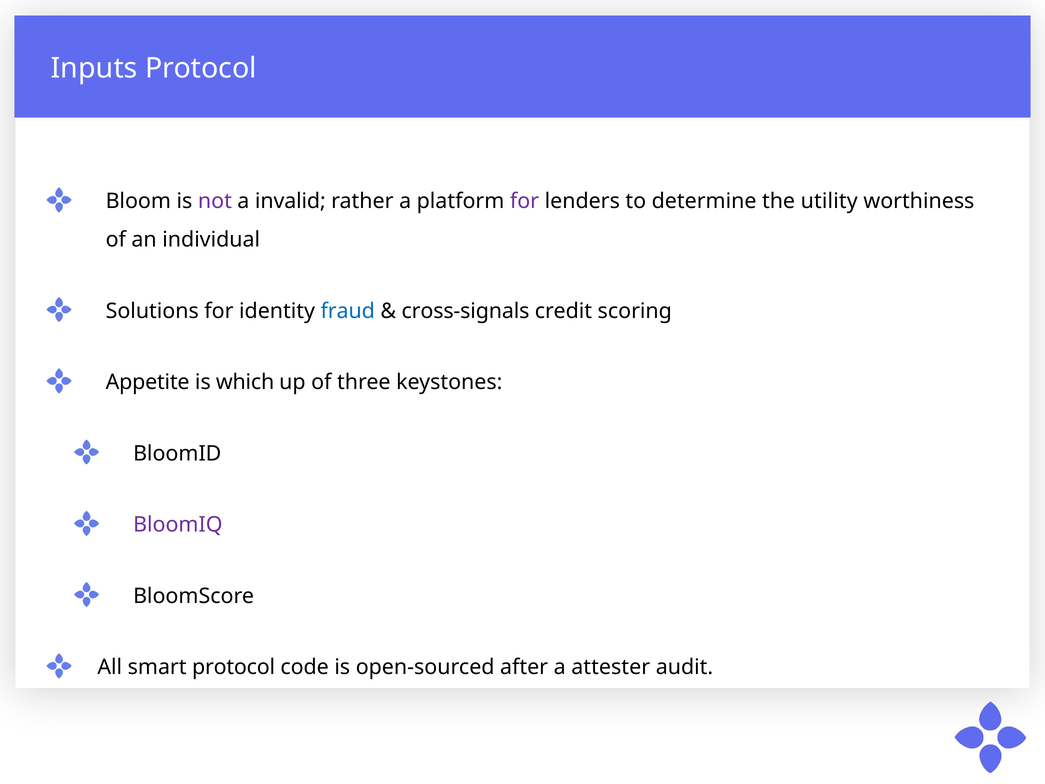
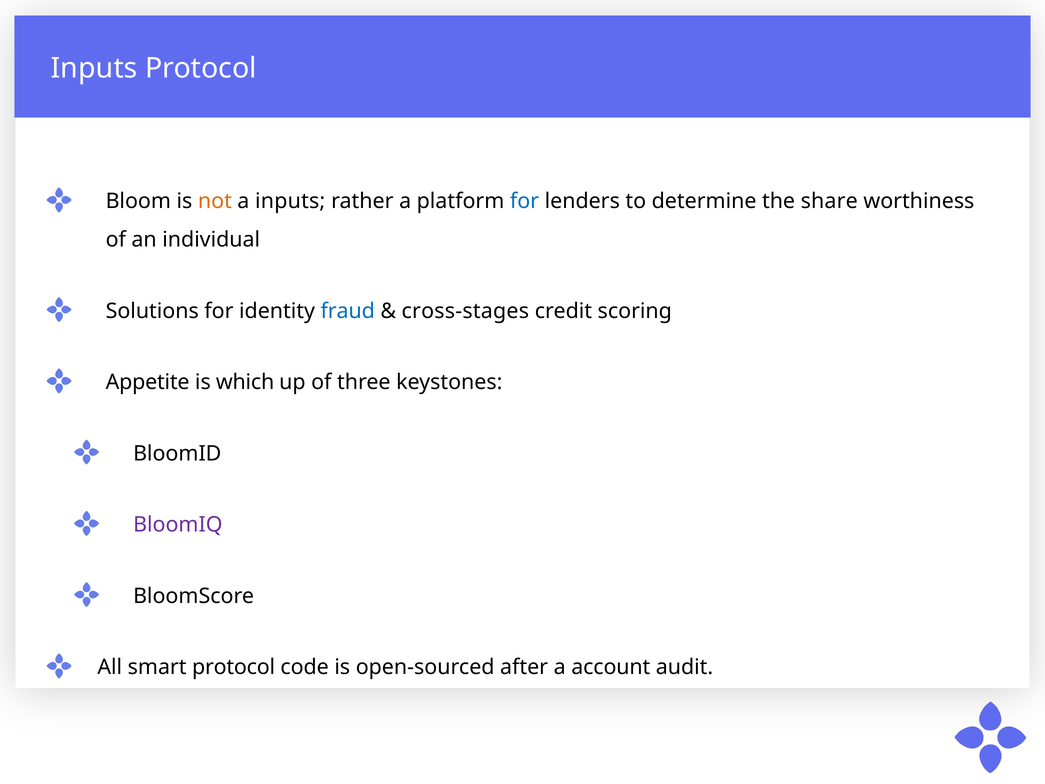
not colour: purple -> orange (215, 201)
a invalid: invalid -> inputs (290, 201)
for colour: purple -> blue (524, 201)
utility: utility -> share (829, 201)
cross-signals: cross-signals -> cross-stages (465, 311)
attester: attester -> account (611, 667)
